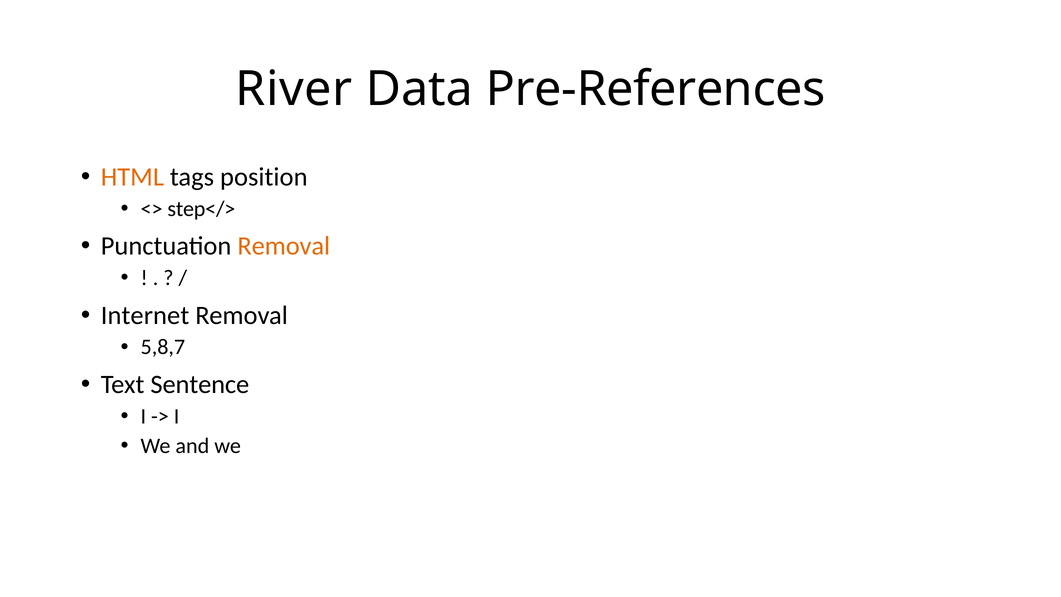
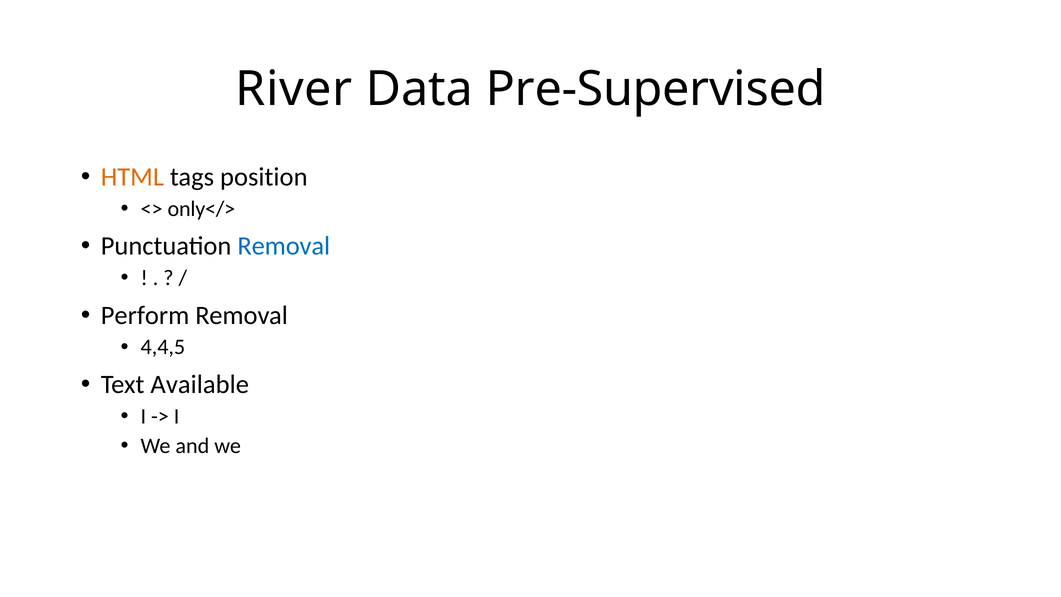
Pre-References: Pre-References -> Pre-Supervised (656, 89)
step</>: step</> -> only</> (201, 209)
Removal colour: orange -> blue (284, 246)
Internet: Internet -> Perform (145, 315)
5,8,7: 5,8,7 -> 4,4,5 (163, 347)
Sentence: Sentence -> Available (200, 384)
